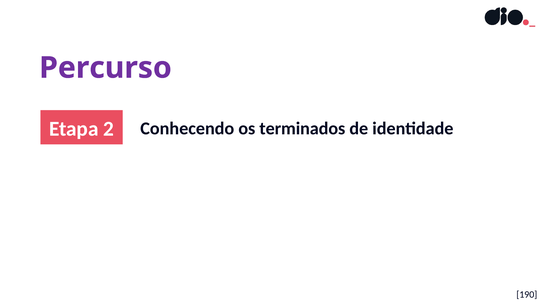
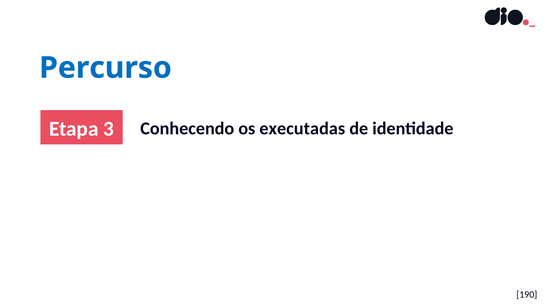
Percurso colour: purple -> blue (105, 68)
2: 2 -> 3 (109, 129)
terminados: terminados -> executadas (302, 129)
